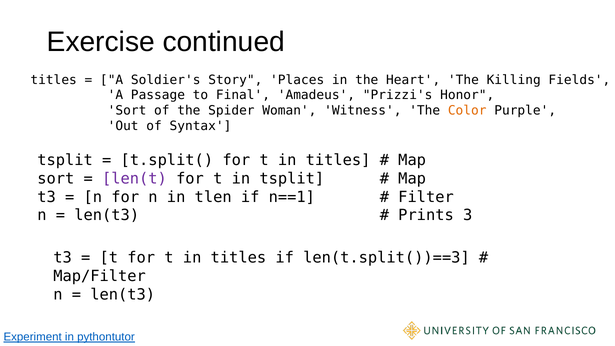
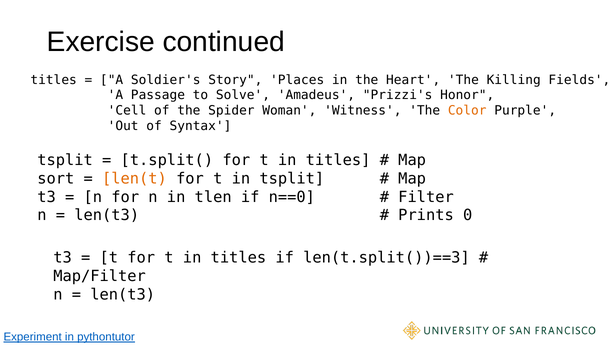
Final: Final -> Solve (243, 95)
Sort: Sort -> Cell (127, 111)
len(t colour: purple -> orange (134, 178)
n==1: n==1 -> n==0 (292, 197)
3: 3 -> 0 (468, 215)
